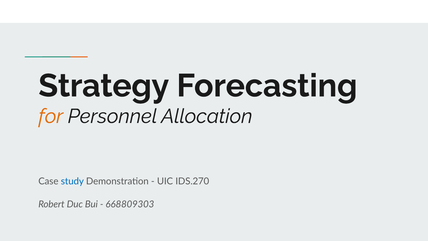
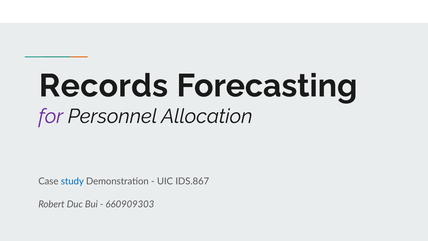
Strategy: Strategy -> Records (104, 86)
for colour: orange -> purple (51, 116)
IDS.270: IDS.270 -> IDS.867 (192, 181)
668809303: 668809303 -> 660909303 (130, 204)
